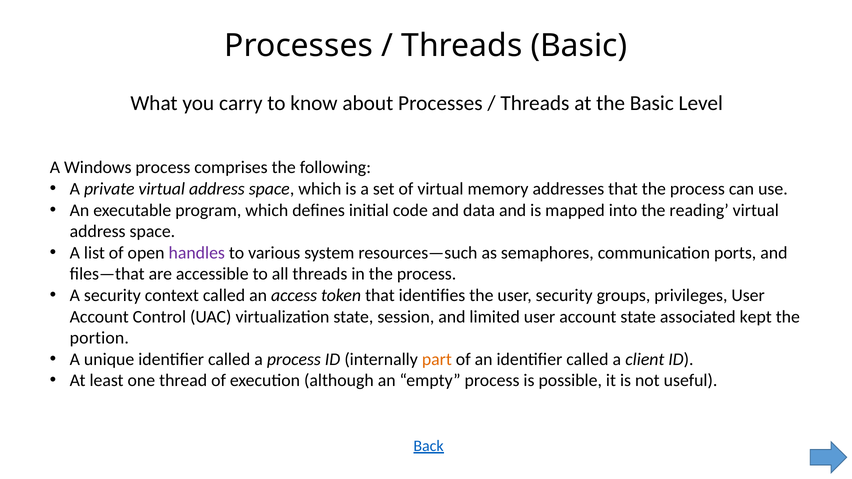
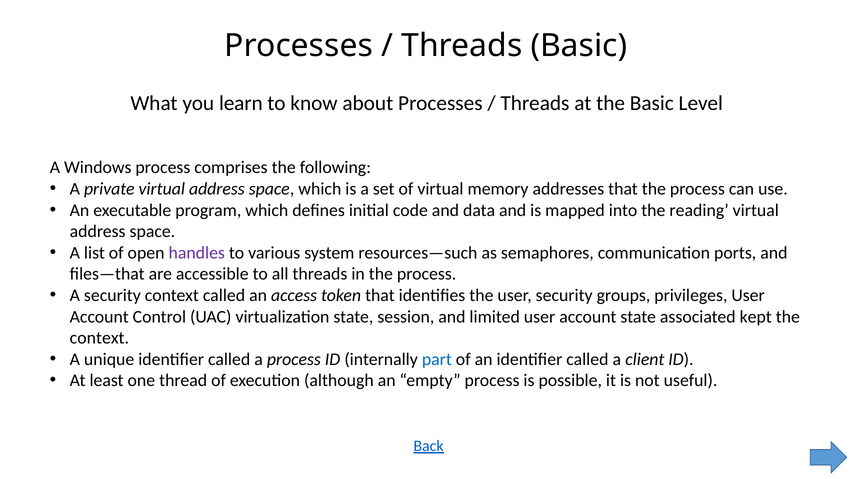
carry: carry -> learn (241, 103)
portion: portion -> context (99, 338)
part colour: orange -> blue (437, 359)
